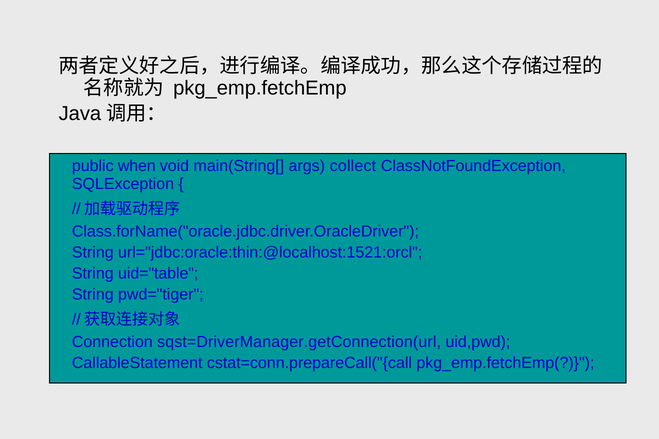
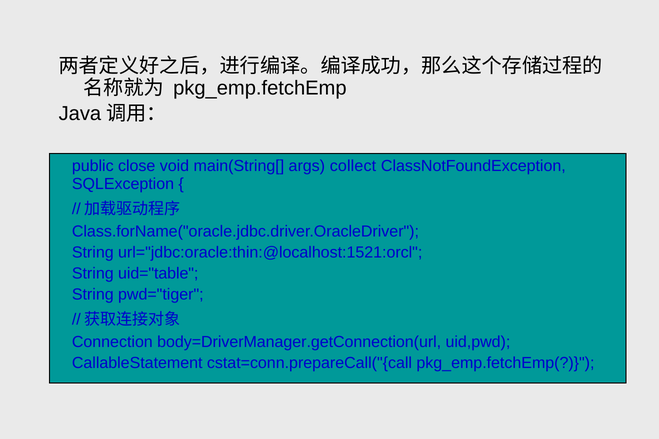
when: when -> close (137, 166)
sqst=DriverManager.getConnection(url: sqst=DriverManager.getConnection(url -> body=DriverManager.getConnection(url (299, 342)
